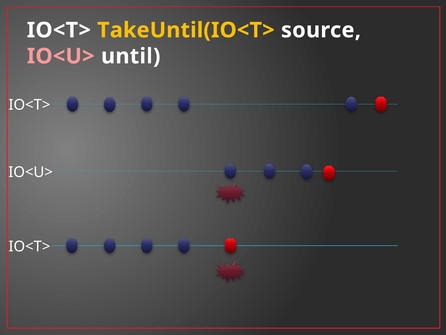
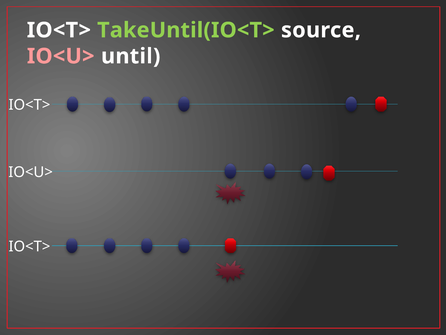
TakeUntil(IO<T> colour: yellow -> light green (186, 30)
